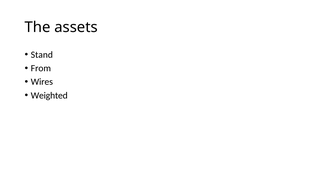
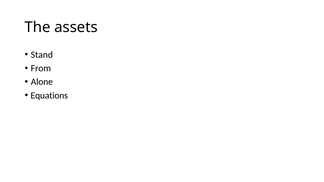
Wires: Wires -> Alone (42, 82)
Weighted: Weighted -> Equations (49, 96)
